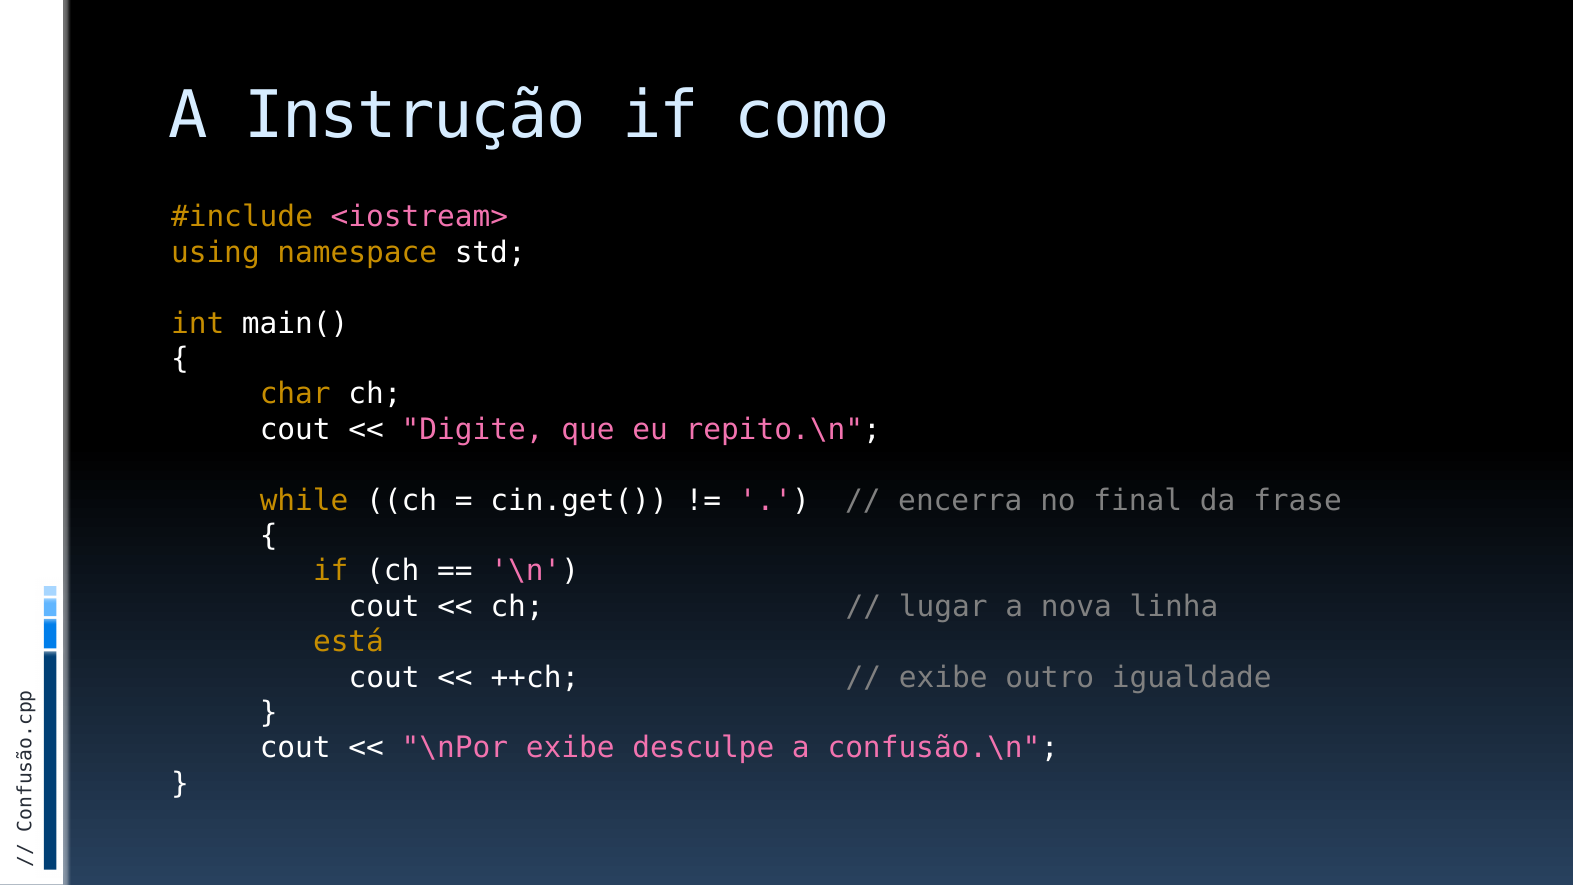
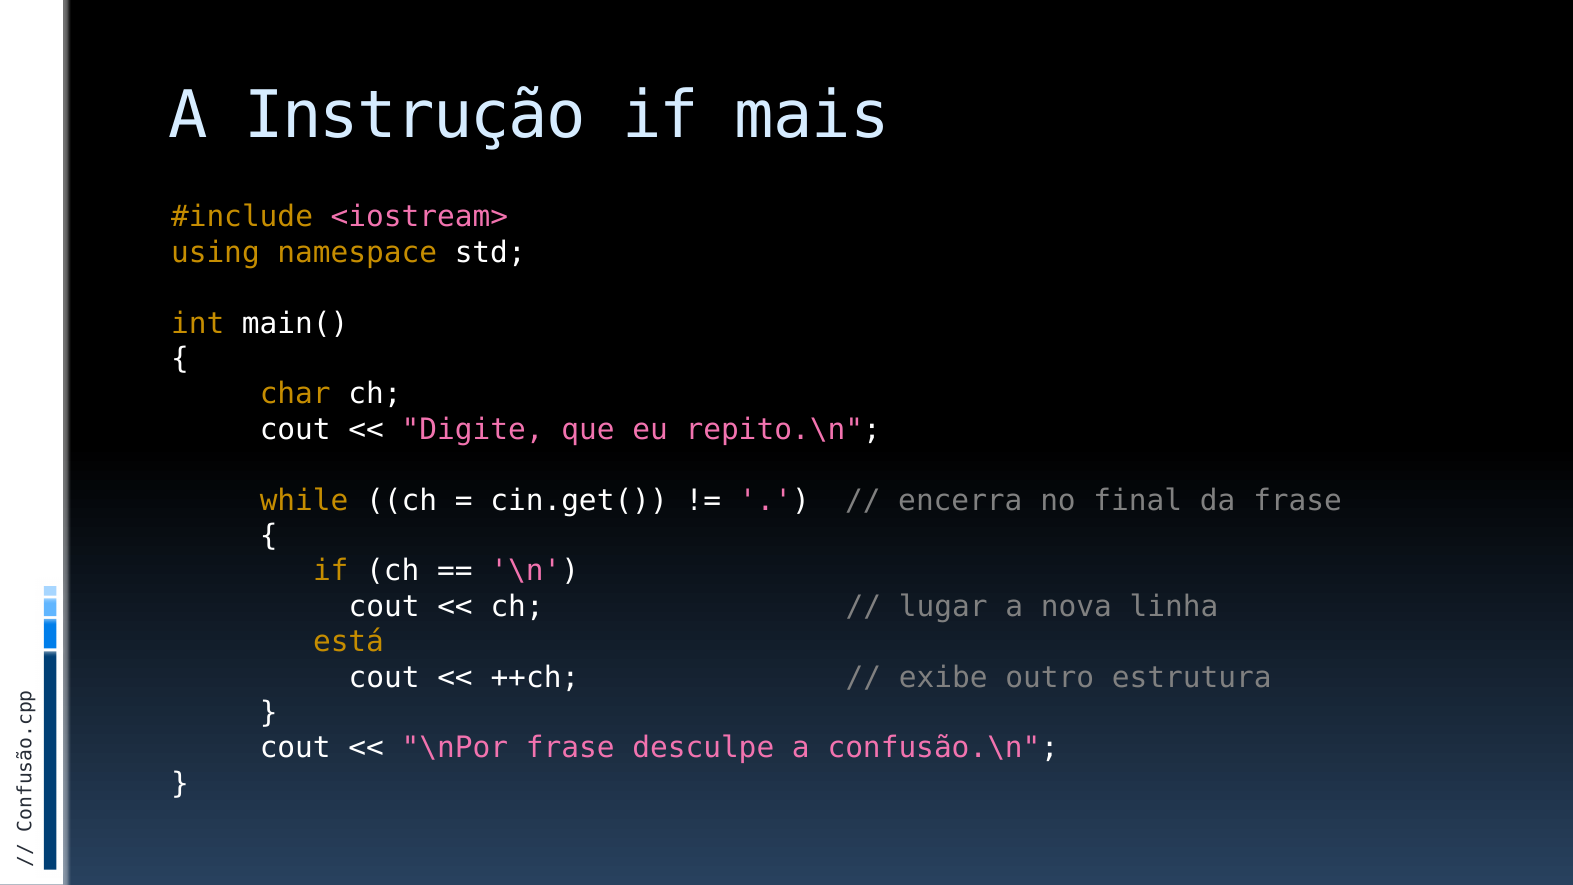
como: como -> mais (812, 116)
igualdade: igualdade -> estrutura (1192, 677)
\nPor exibe: exibe -> frase (570, 748)
